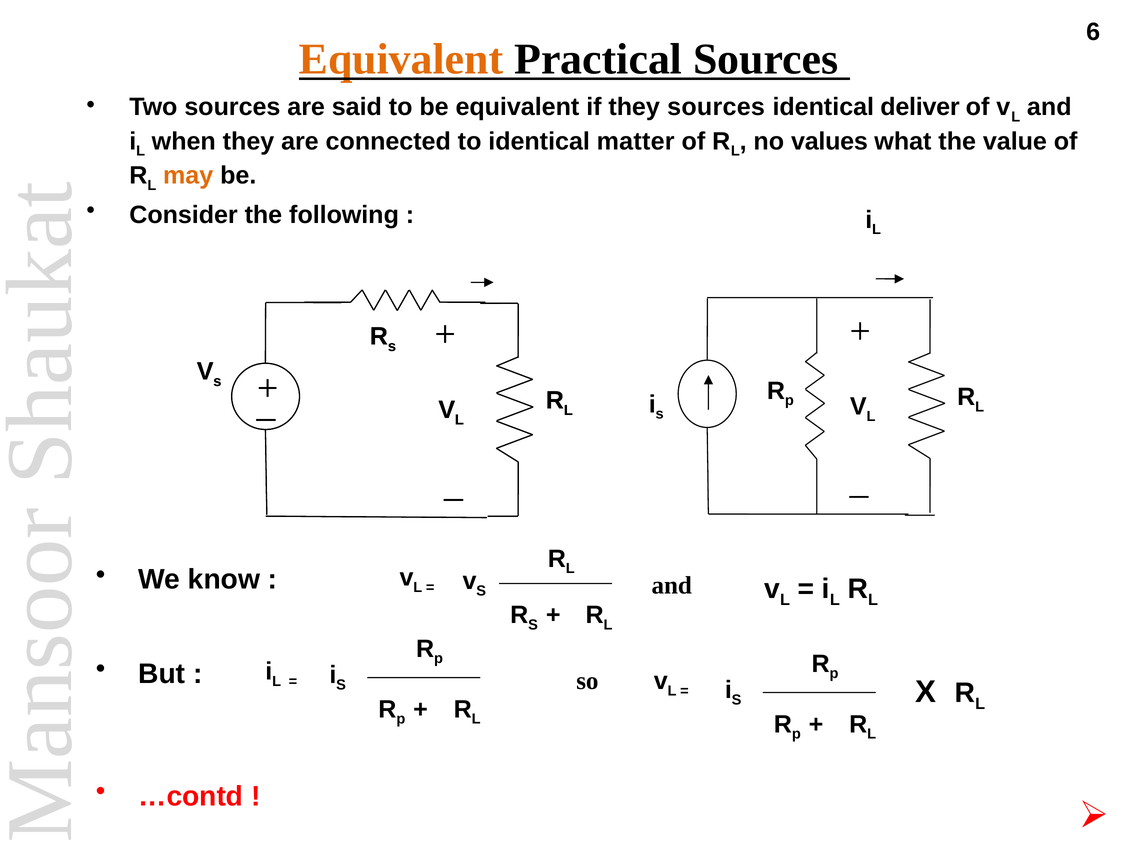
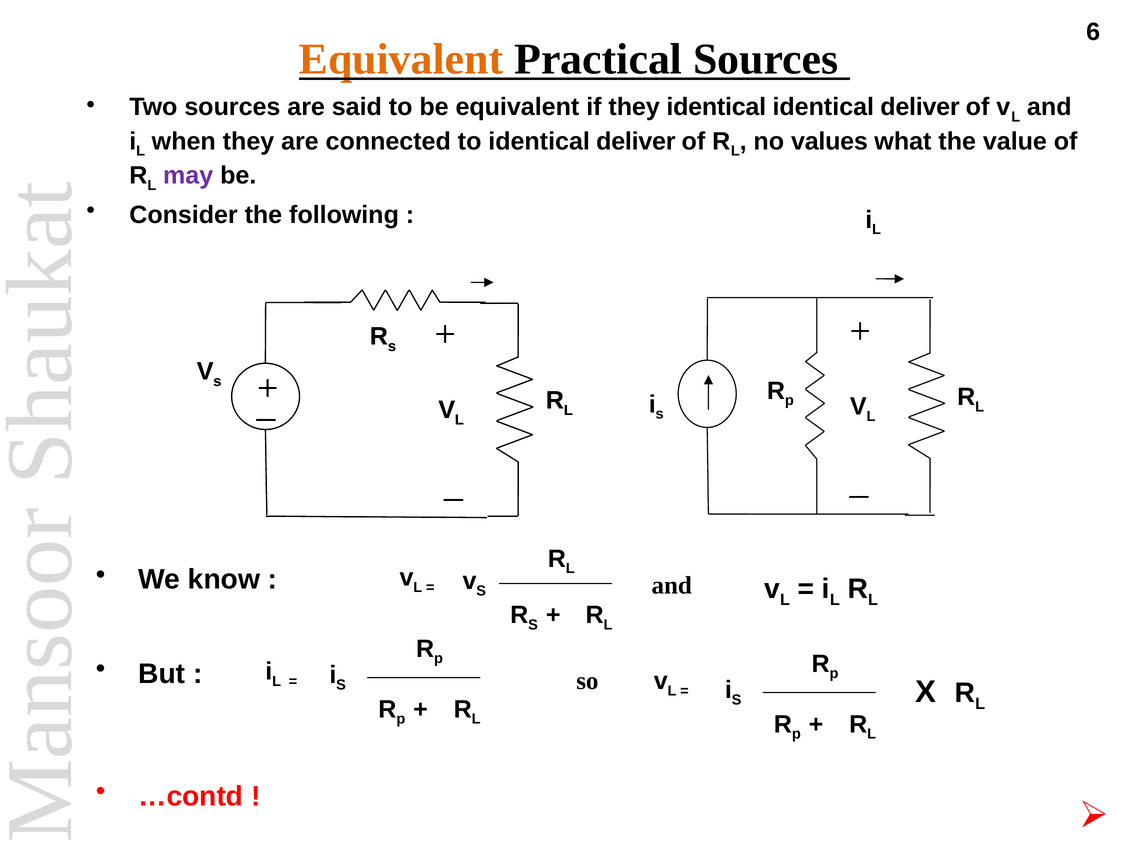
they sources: sources -> identical (716, 107)
to identical matter: matter -> deliver (636, 141)
may colour: orange -> purple (188, 176)
